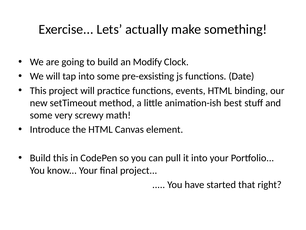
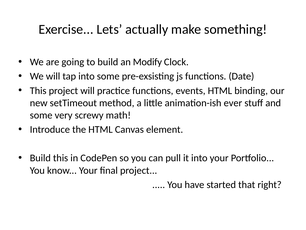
best: best -> ever (233, 103)
